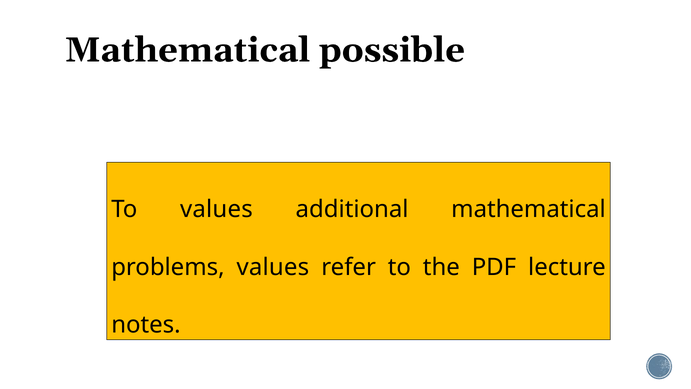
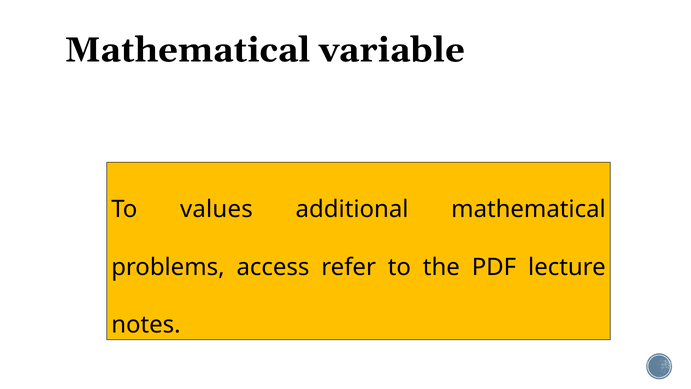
possible: possible -> variable (392, 50)
problems values: values -> access (273, 267)
